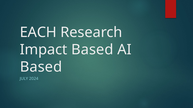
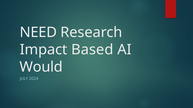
EACH: EACH -> NEED (38, 32)
Based: Based -> Would (41, 67)
